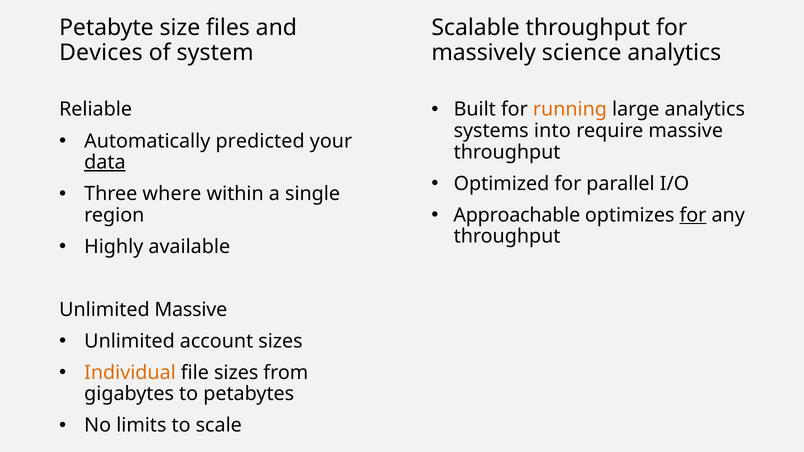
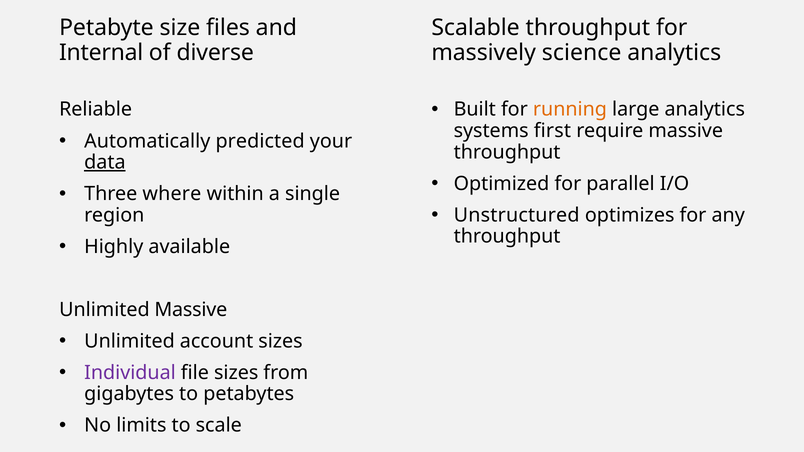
Devices: Devices -> Internal (101, 53)
system: system -> diverse (215, 53)
into: into -> first (552, 131)
Approachable: Approachable -> Unstructured (517, 215)
for underline: present -> none (693, 215)
Individual colour: orange -> purple (130, 373)
